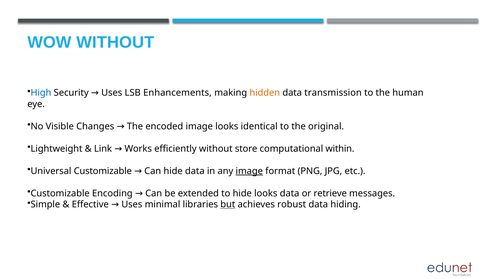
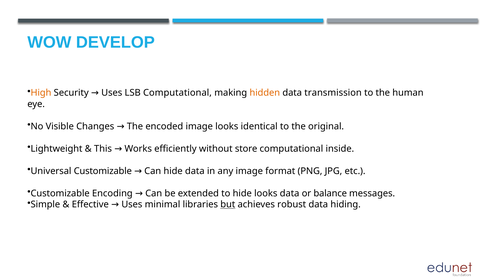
WOW WITHOUT: WITHOUT -> DEVELOP (115, 42)
High colour: blue -> orange (41, 93)
LSB Enhancements: Enhancements -> Computational (177, 93)
Link: Link -> This (103, 149)
within: within -> inside (340, 149)
image underline: present -> none (249, 171)
retrieve: retrieve -> balance (330, 193)
